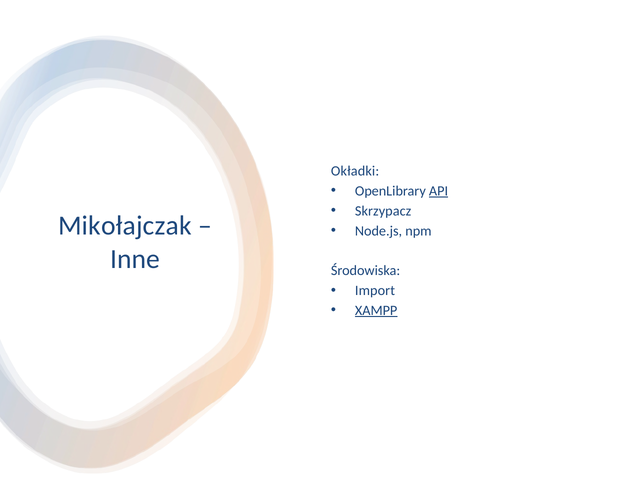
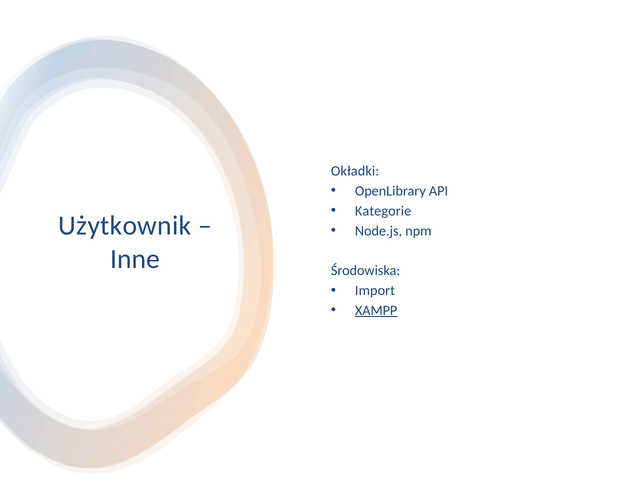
API underline: present -> none (439, 191)
Skrzypacz: Skrzypacz -> Kategorie (383, 211)
Mikołajczak: Mikołajczak -> Użytkownik (125, 226)
